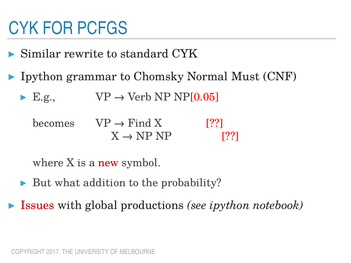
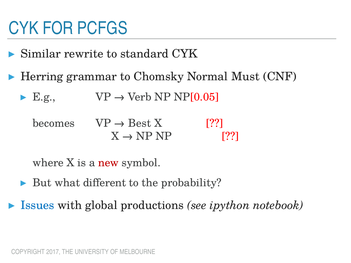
Ipython: Ipython -> Herring (42, 77)
Find: Find -> Best (140, 123)
addition: addition -> different (105, 183)
Issues colour: red -> blue (37, 205)
